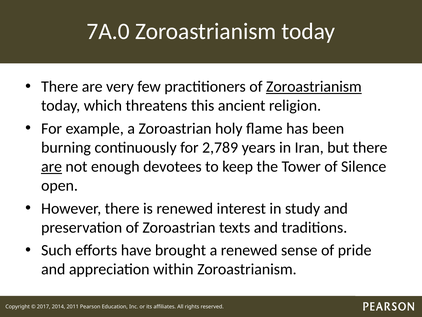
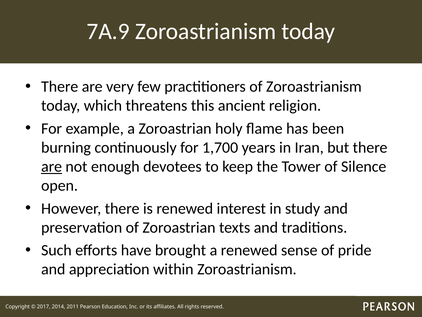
7A.0: 7A.0 -> 7A.9 (108, 32)
Zoroastrianism underline: present -> none (314, 87)
2,789: 2,789 -> 1,700 (220, 147)
